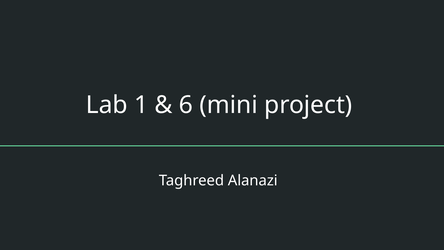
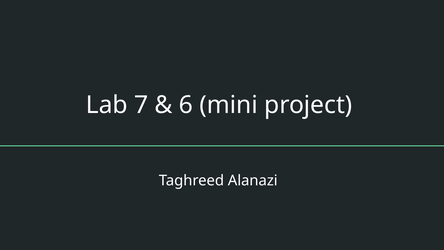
1: 1 -> 7 (141, 105)
